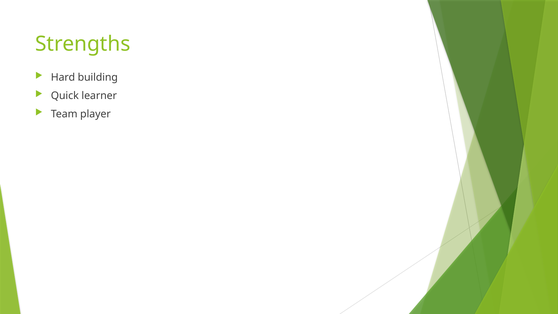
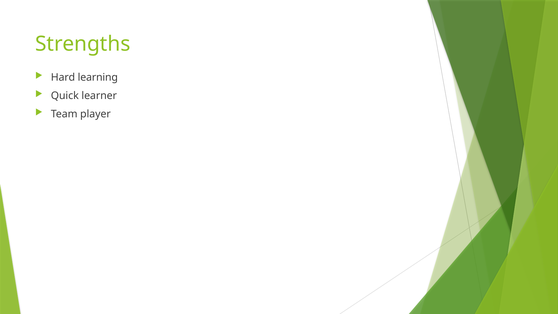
building: building -> learning (98, 77)
